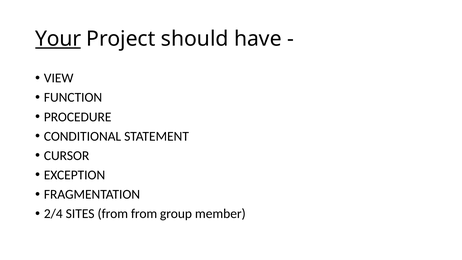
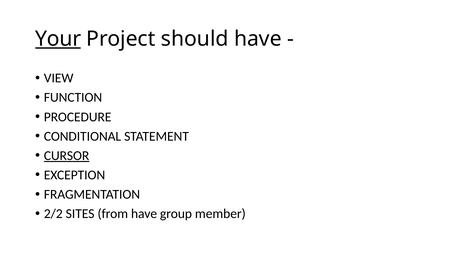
CURSOR underline: none -> present (67, 156)
2/4: 2/4 -> 2/2 (53, 214)
from from: from -> have (144, 214)
